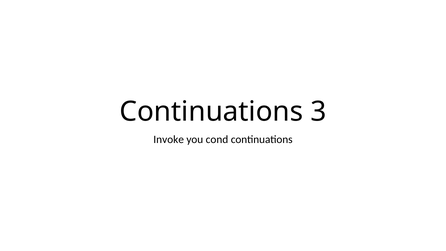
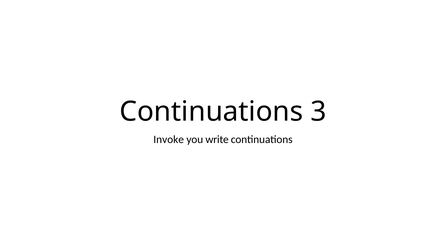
cond: cond -> write (217, 139)
